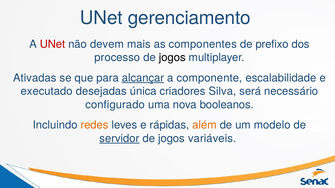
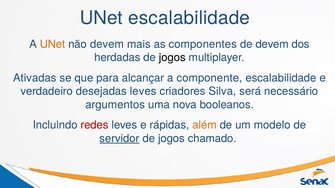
UNet gerenciamento: gerenciamento -> escalabilidade (189, 18)
UNet colour: red -> orange (53, 44)
de prefixo: prefixo -> devem (272, 44)
processo: processo -> herdadas (117, 58)
alcançar underline: present -> none (143, 78)
executado: executado -> verdadeiro (47, 91)
desejadas única: única -> leves (143, 91)
configurado: configurado -> argumentos (115, 105)
redes colour: orange -> red (95, 125)
variáveis: variáveis -> chamado (212, 139)
